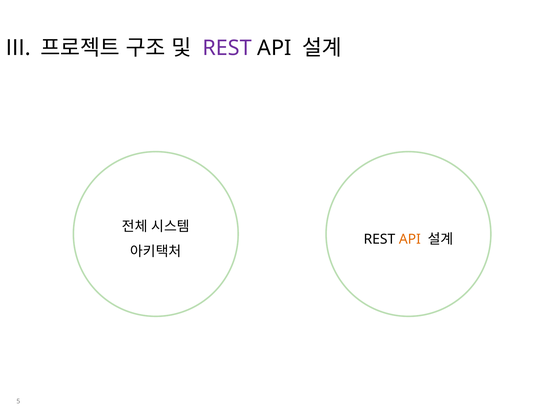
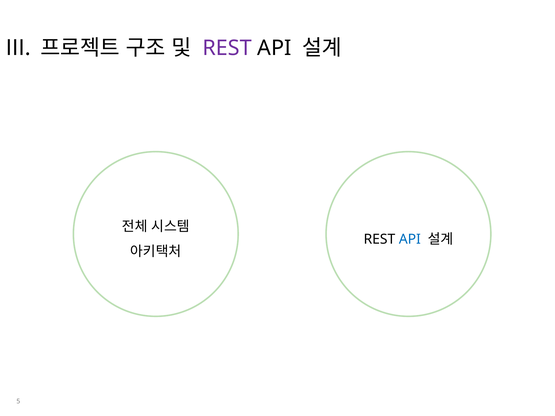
API colour: orange -> blue (410, 239)
